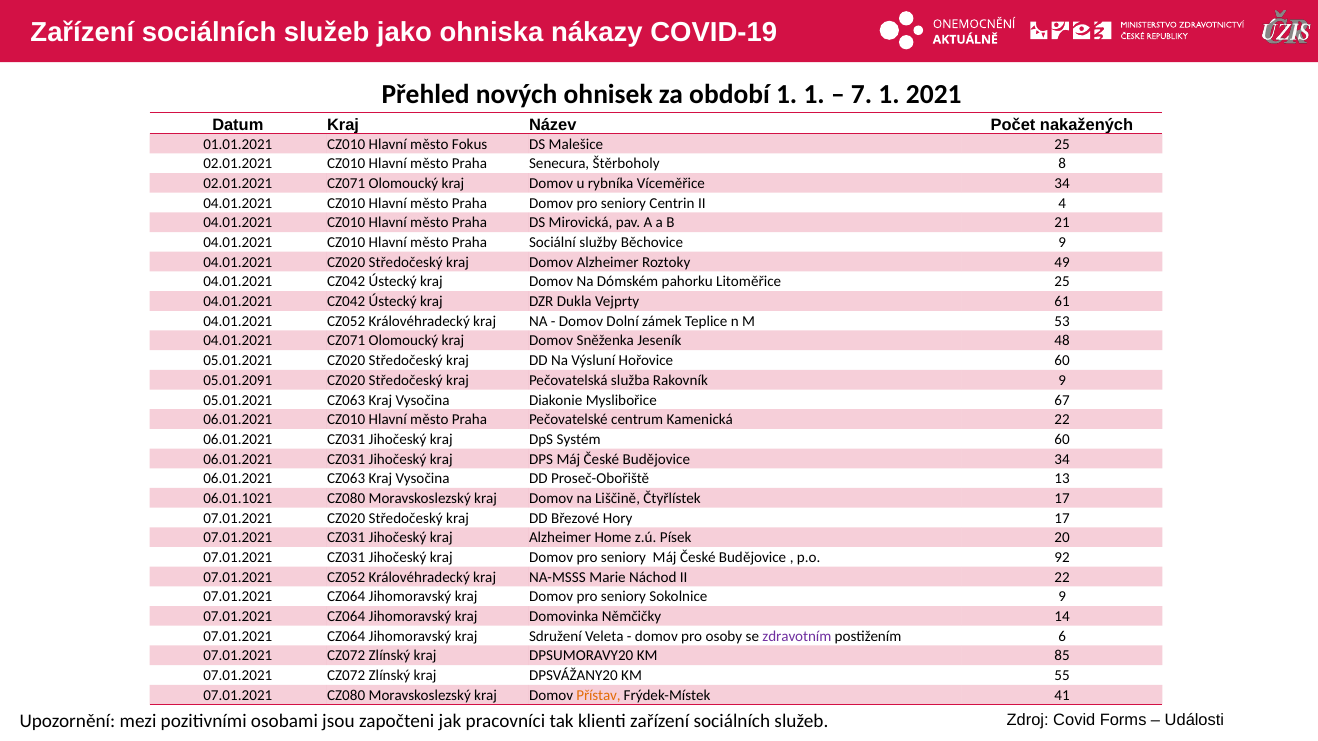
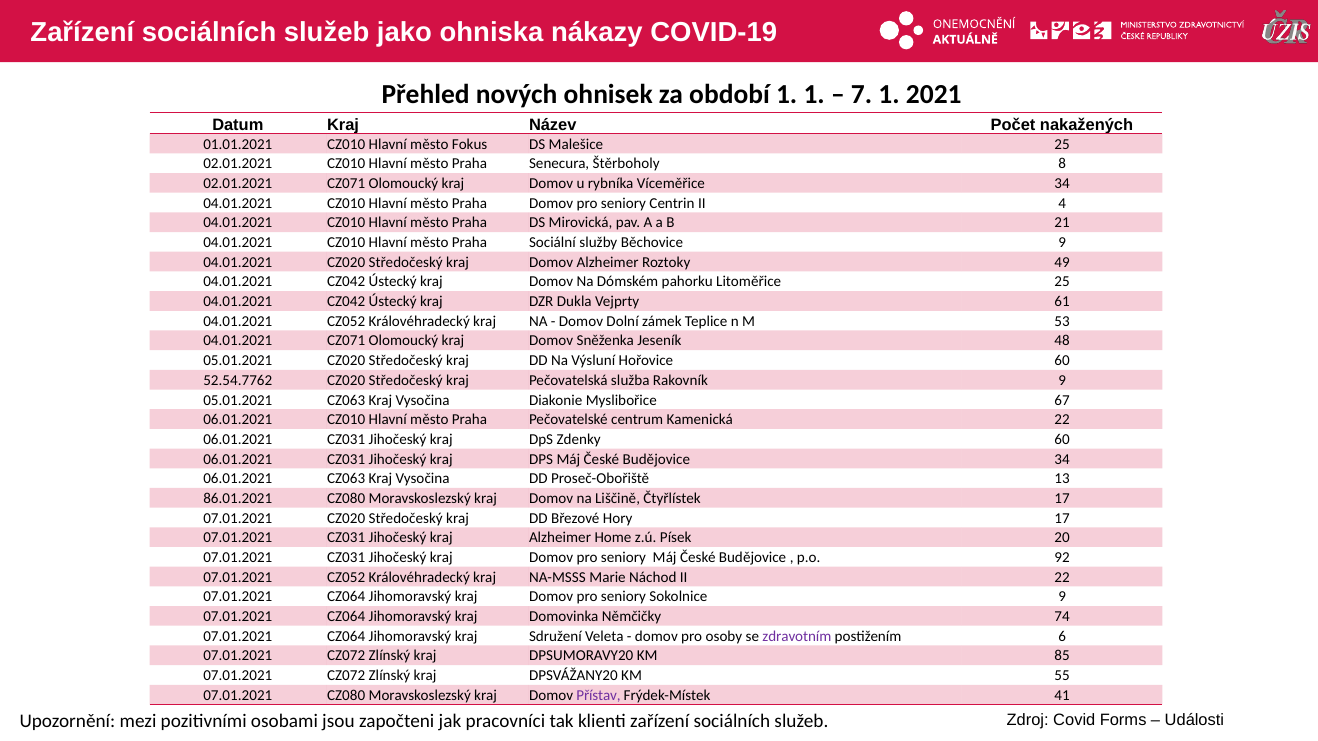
05.01.2091: 05.01.2091 -> 52.54.7762 (238, 381)
Systém: Systém -> Zdenky (579, 440)
06.01.1021: 06.01.1021 -> 86.01.2021 (238, 499)
14: 14 -> 74 (1062, 617)
Přístav colour: orange -> purple (598, 696)
